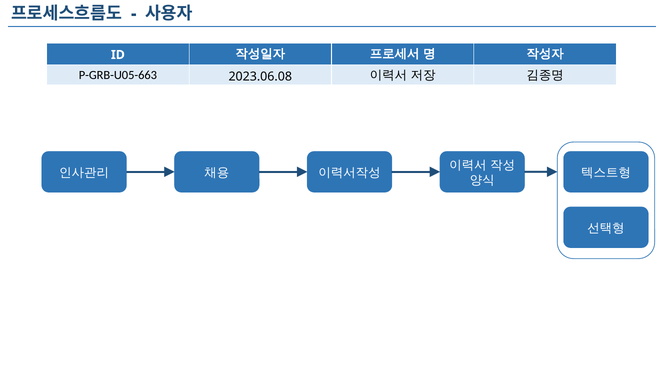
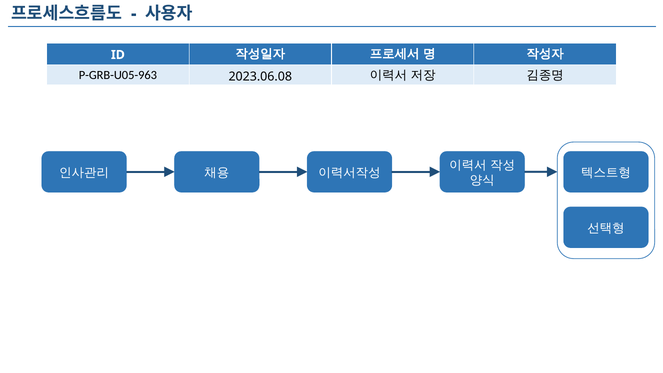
P-GRB-U05-663: P-GRB-U05-663 -> P-GRB-U05-963 (118, 75)
